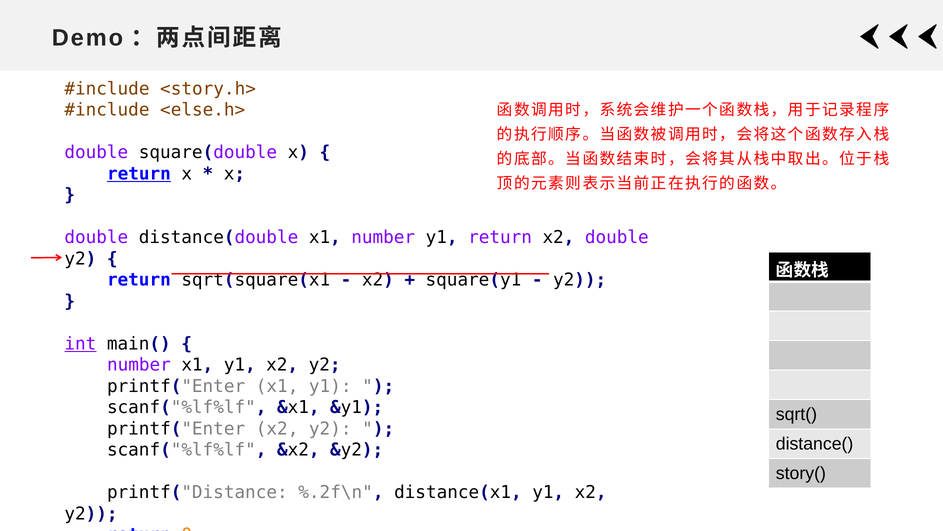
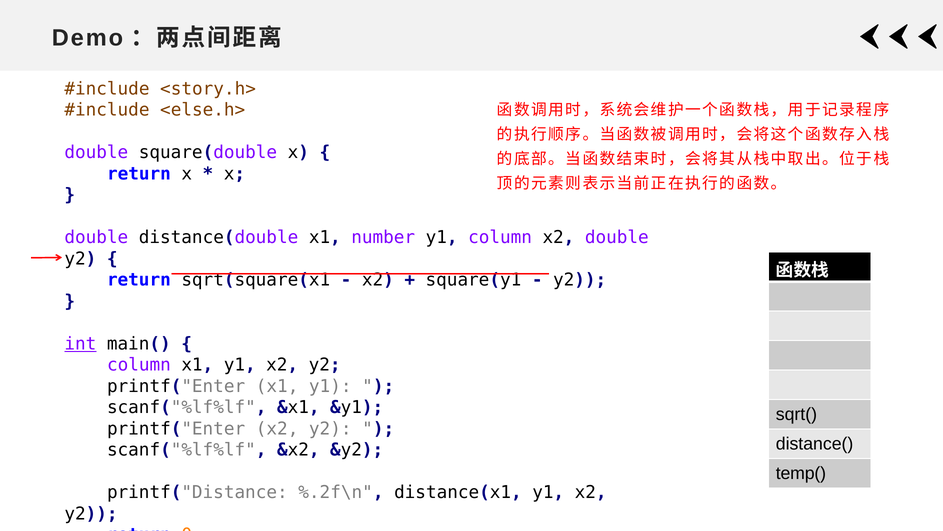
return underline: present -> none (139, 174)
y1 return: return -> column (500, 237)
number: number -> column (139, 365)
story(: story( -> temp( (801, 473)
